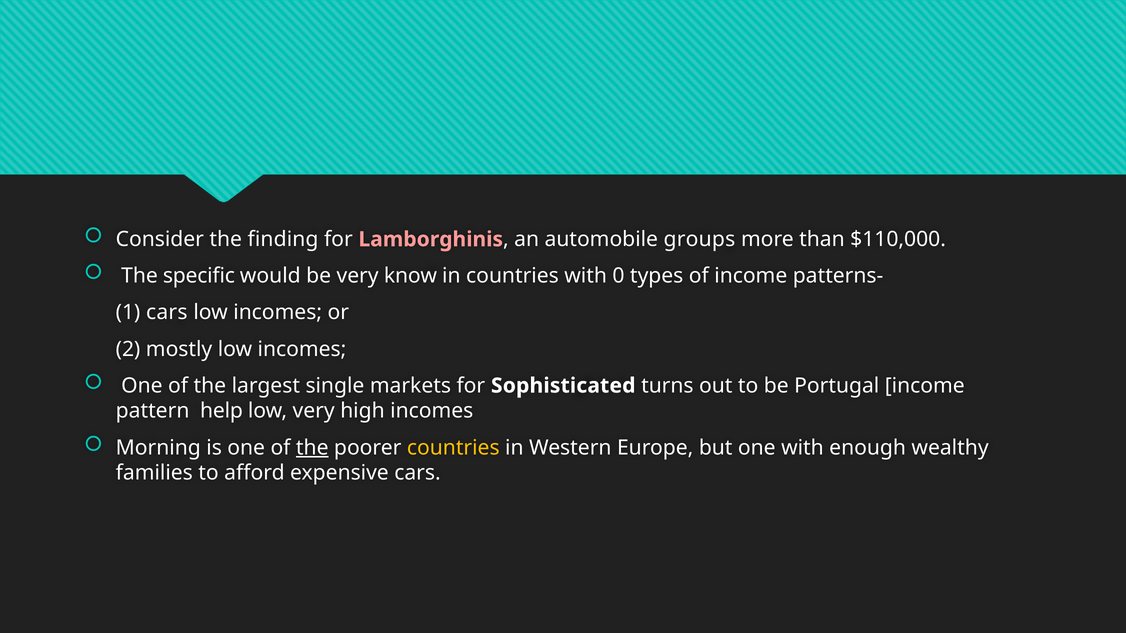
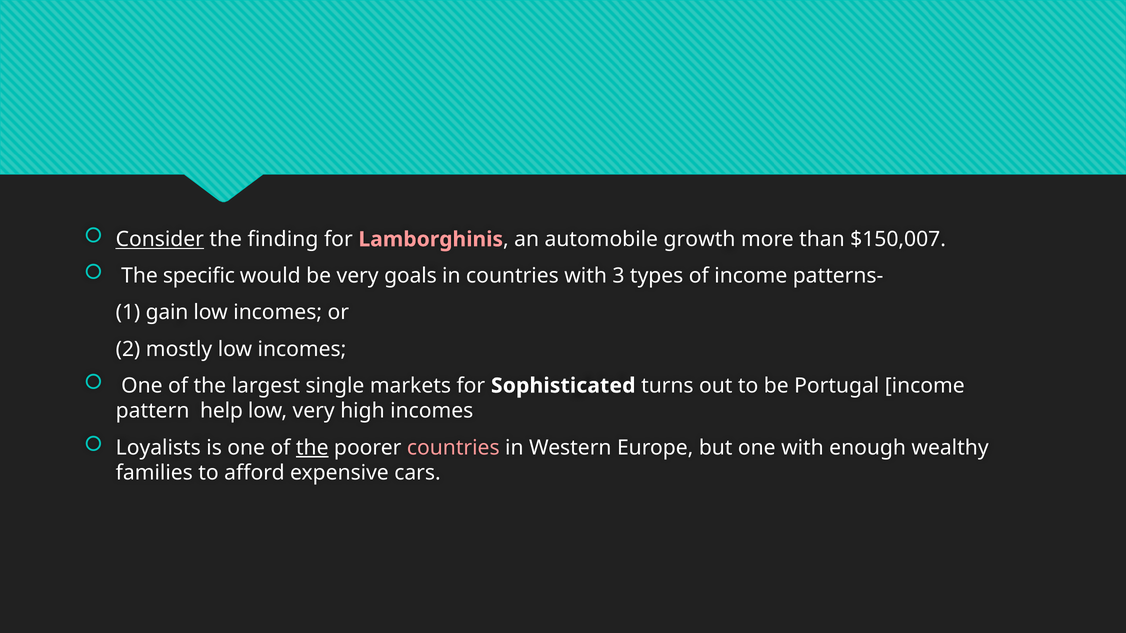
Consider underline: none -> present (160, 239)
groups: groups -> growth (700, 239)
$110,000: $110,000 -> $150,007 (898, 239)
know: know -> goals (410, 276)
0: 0 -> 3 (618, 276)
1 cars: cars -> gain (167, 313)
Morning: Morning -> Loyalists (158, 448)
countries colour: yellow -> pink (453, 448)
